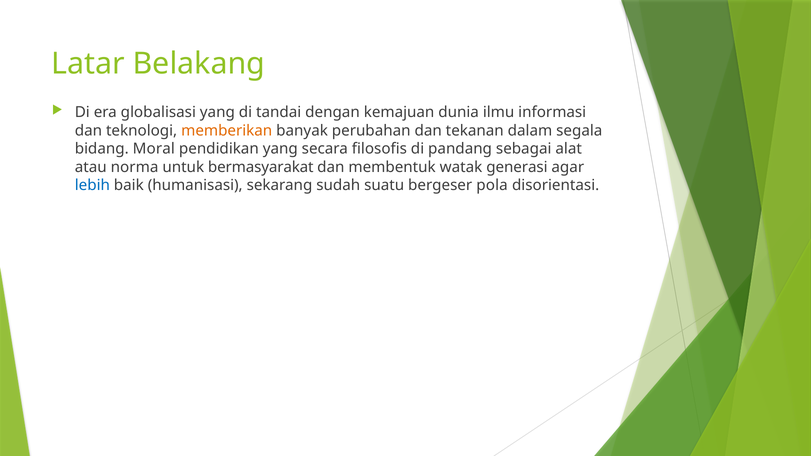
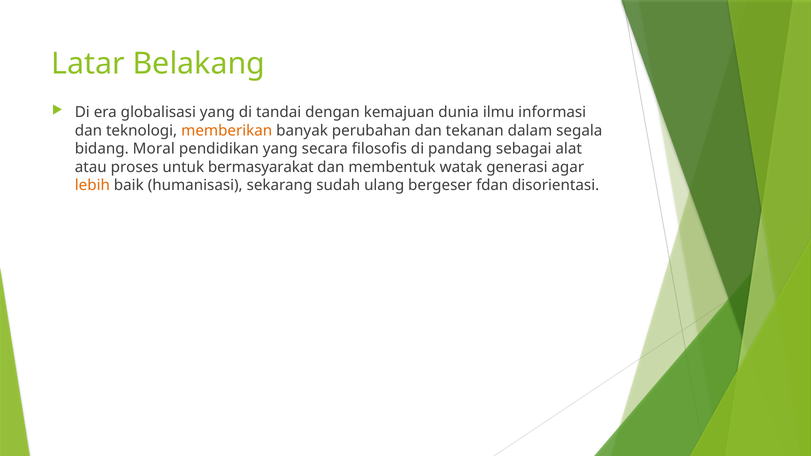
norma: norma -> proses (135, 167)
lebih colour: blue -> orange (92, 185)
suatu: suatu -> ulang (384, 185)
pola: pola -> fdan (492, 185)
